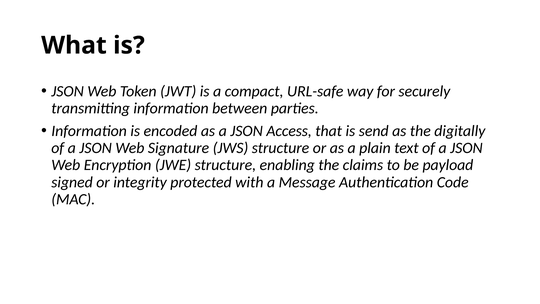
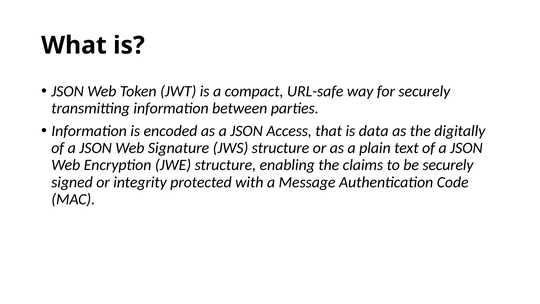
send: send -> data (374, 131)
be payload: payload -> securely (448, 165)
